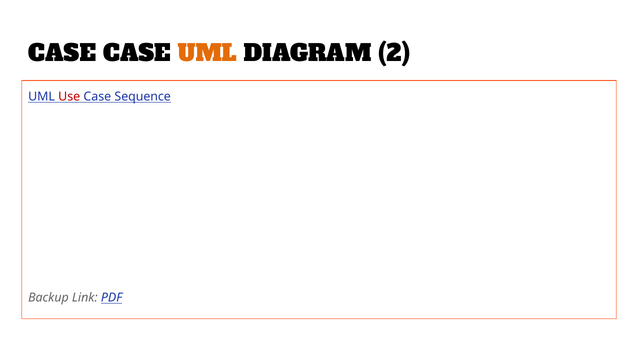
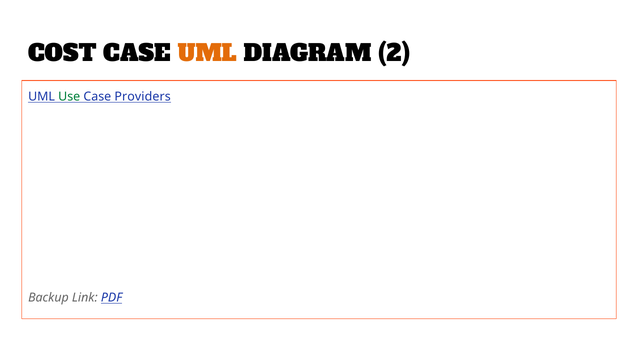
CASE: CASE -> COST (62, 54)
Use colour: red -> green (69, 97)
Sequence: Sequence -> Providers (143, 97)
